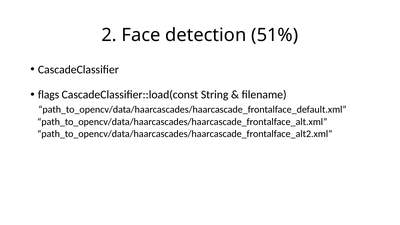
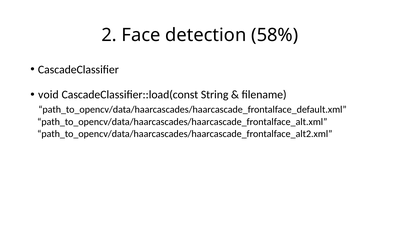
51%: 51% -> 58% (275, 35)
flags: flags -> void (48, 95)
